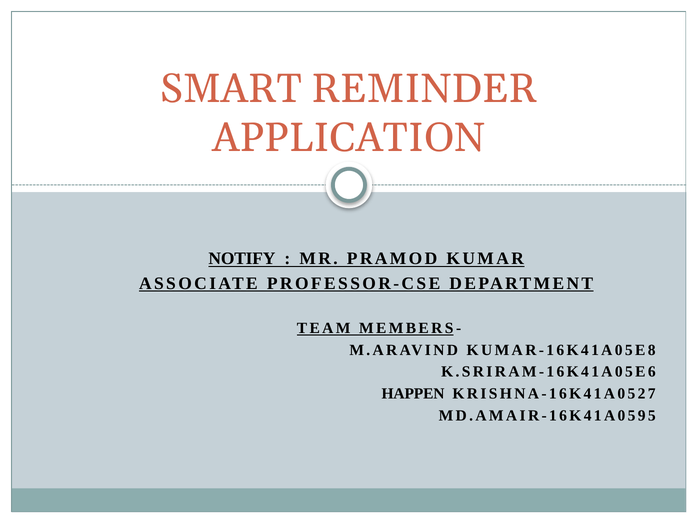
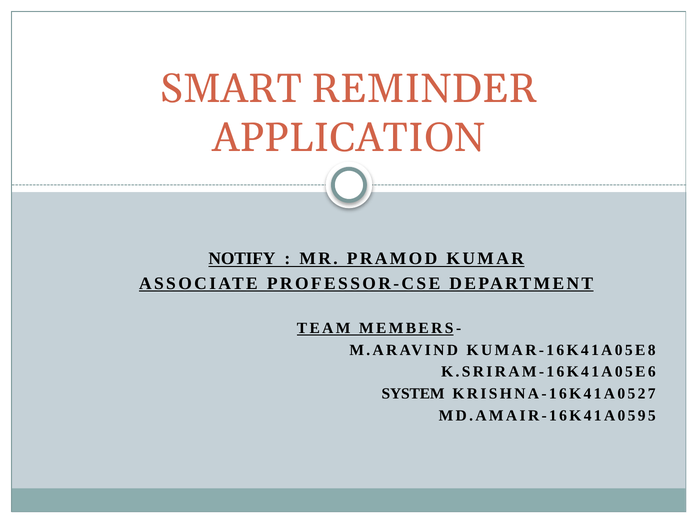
HAPPEN: HAPPEN -> SYSTEM (413, 393)
